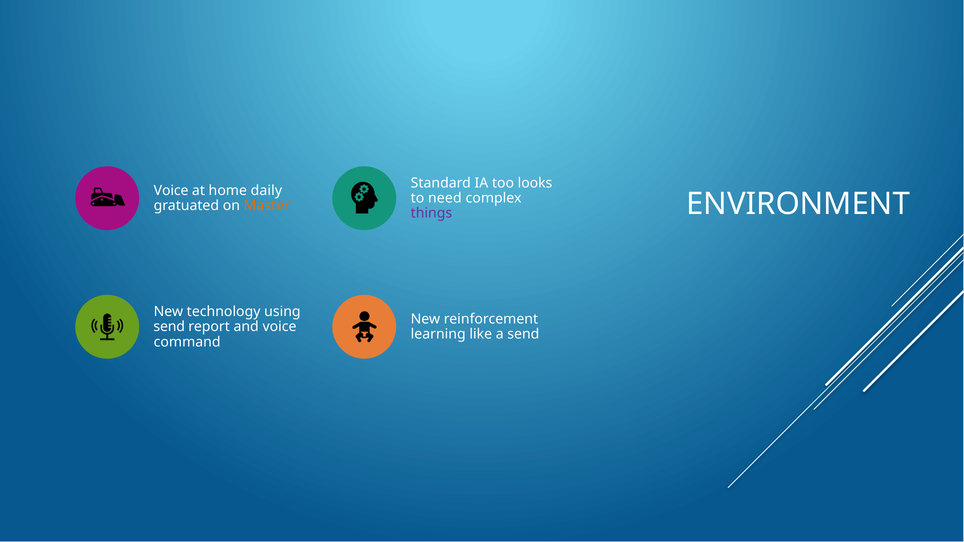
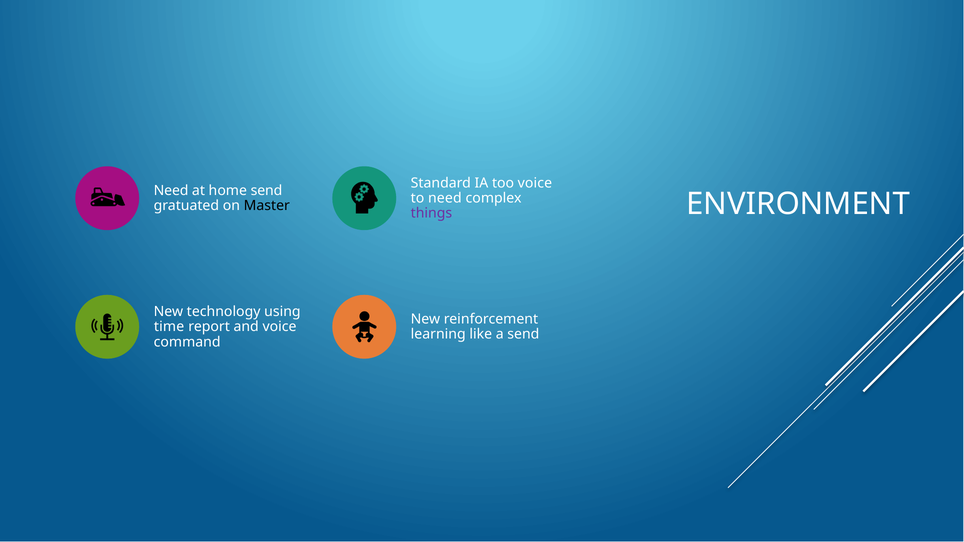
too looks: looks -> voice (535, 183)
Voice: Voice -> Need (171, 191)
home daily: daily -> send (266, 191)
Master colour: orange -> black (267, 206)
send: send -> time (169, 327)
